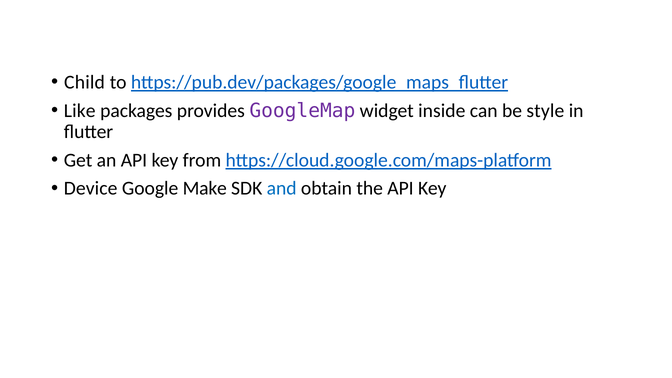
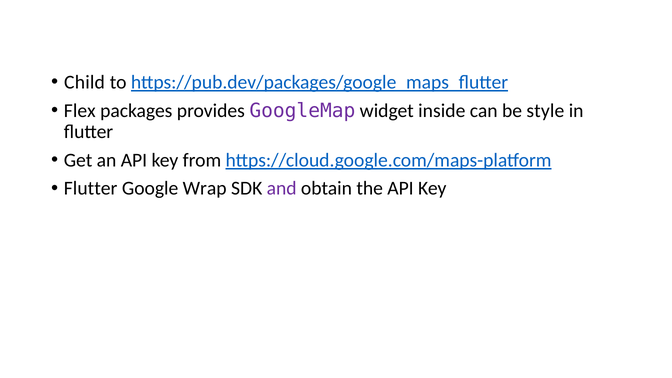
Like: Like -> Flex (80, 111)
Device: Device -> Flutter (91, 189)
Make: Make -> Wrap (205, 189)
and colour: blue -> purple (282, 189)
